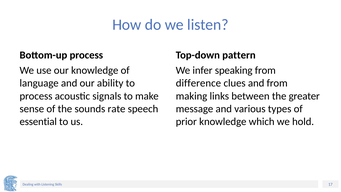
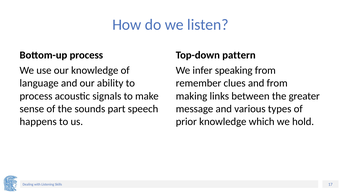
difference: difference -> remember (199, 83)
rate: rate -> part (117, 109)
essential: essential -> happens (38, 121)
